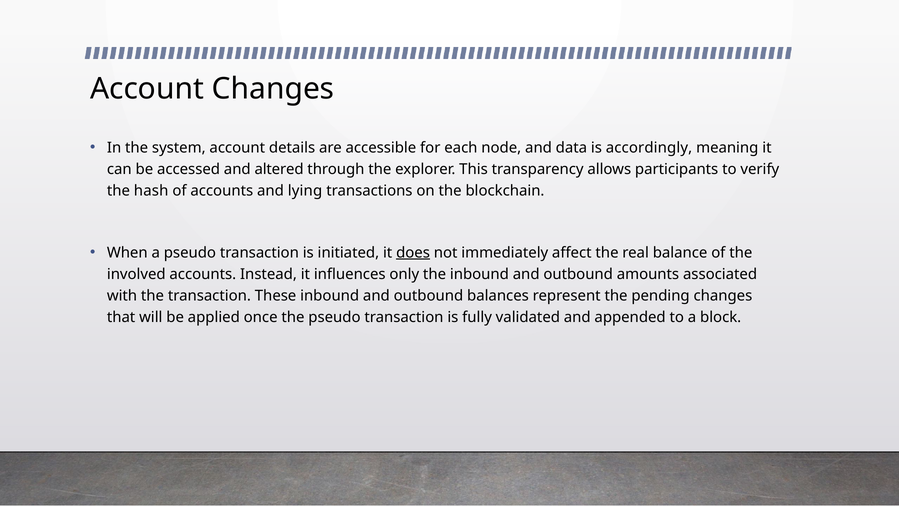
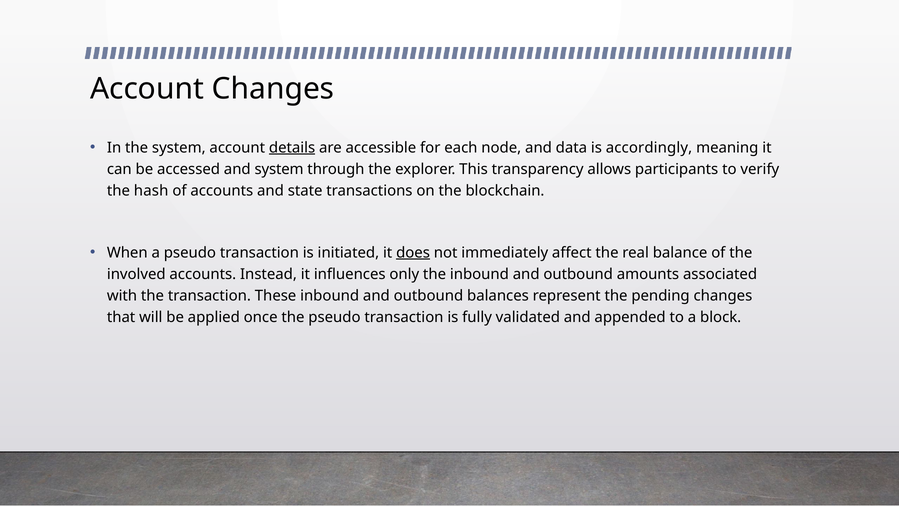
details underline: none -> present (292, 148)
and altered: altered -> system (279, 169)
lying: lying -> state (305, 191)
